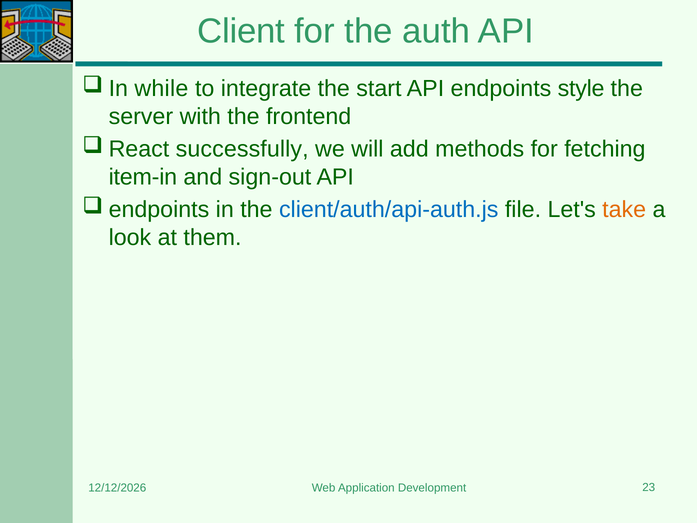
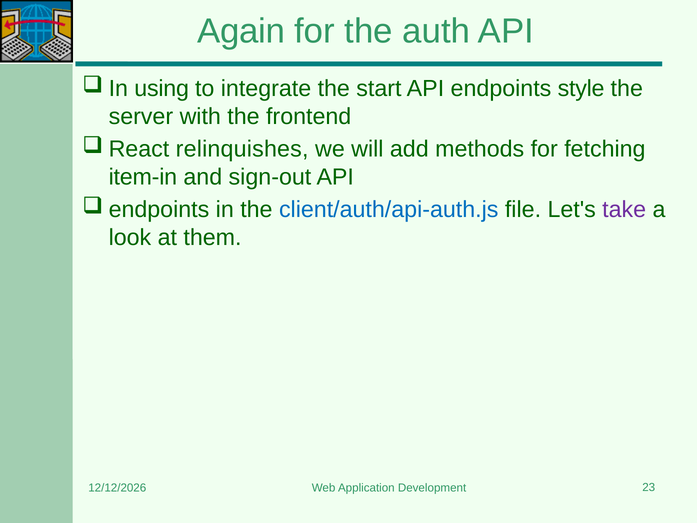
Client: Client -> Again (241, 31)
while: while -> using (162, 89)
successfully: successfully -> relinquishes (242, 149)
take colour: orange -> purple (624, 210)
